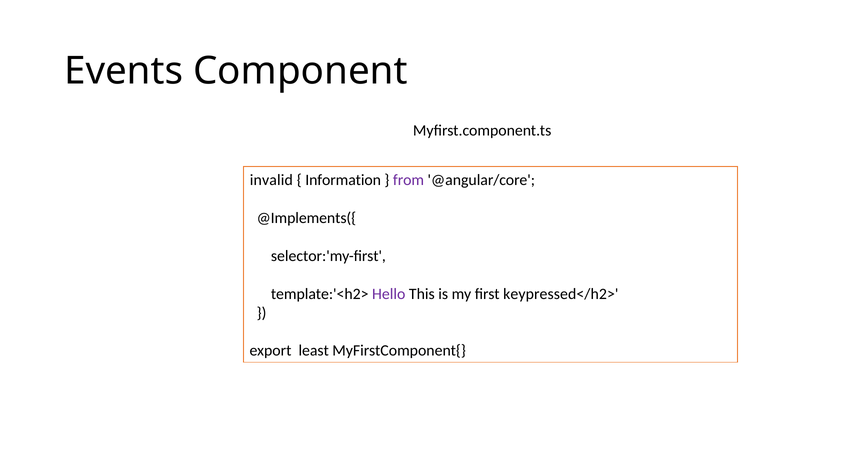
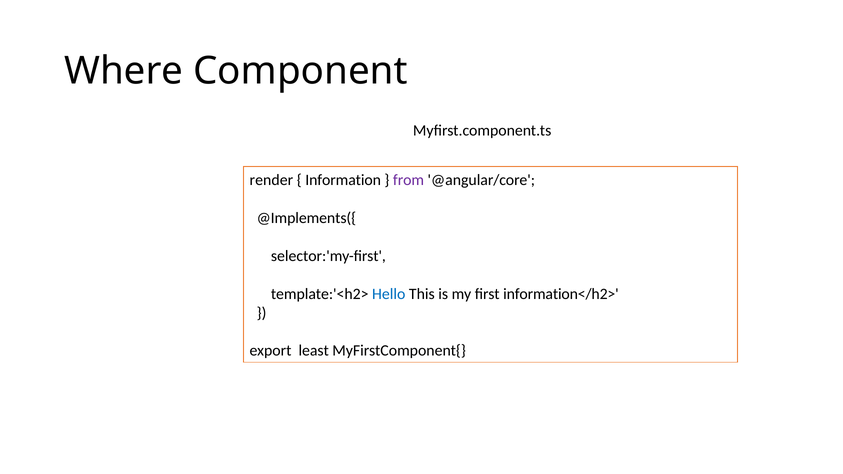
Events: Events -> Where (124, 71)
invalid: invalid -> render (271, 180)
Hello colour: purple -> blue (389, 294)
keypressed</h2>: keypressed</h2> -> information</h2> (561, 294)
